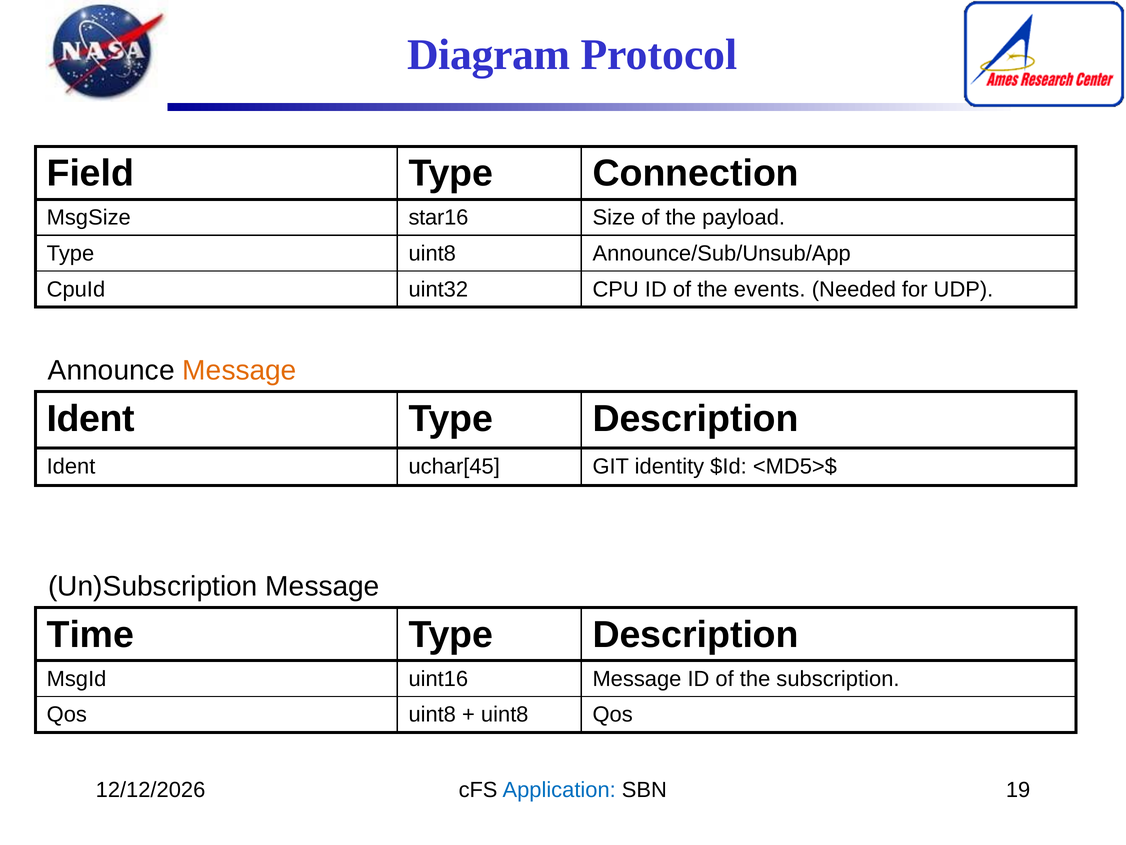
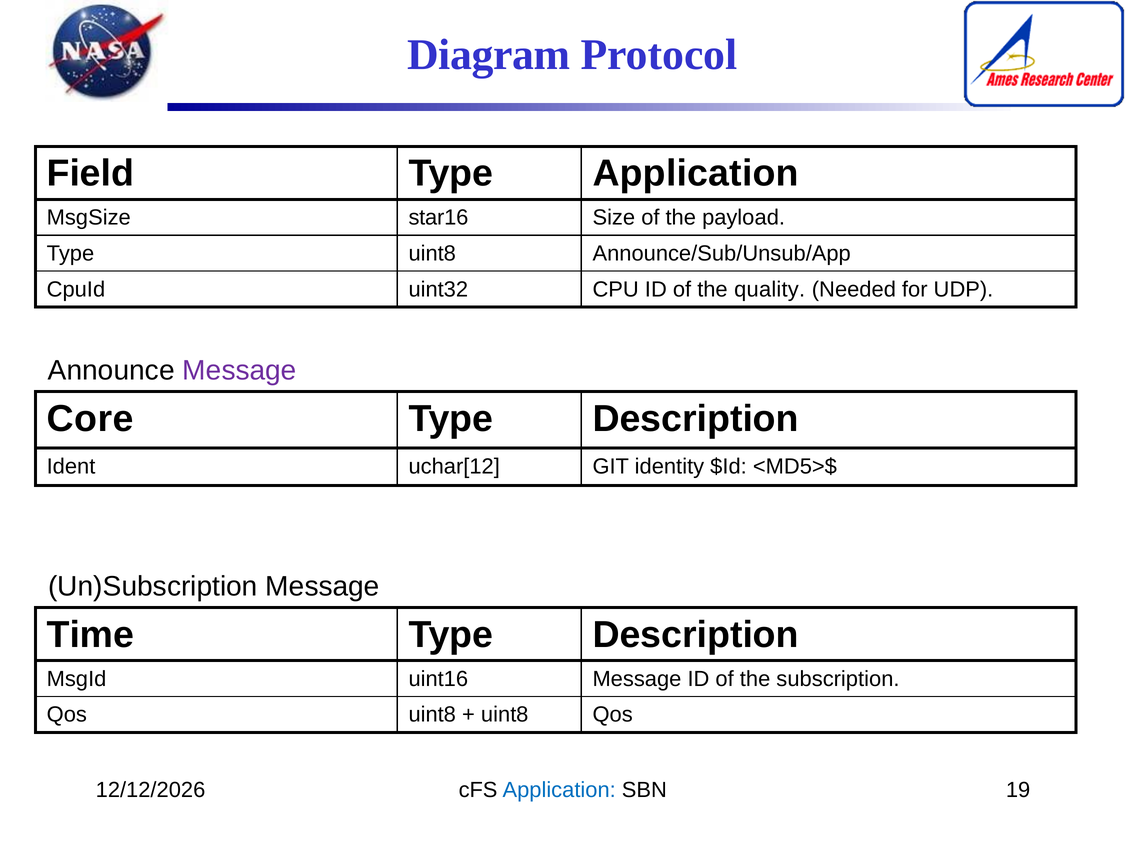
Type Connection: Connection -> Application (696, 173)
events: events -> quality (770, 289)
Message colour: orange -> purple (240, 370)
Ident: Ident -> Core (90, 419)
uchar[45: uchar[45 -> uchar[12 (454, 466)
